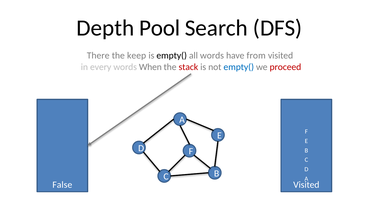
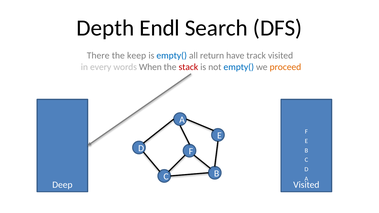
Pool: Pool -> Endl (160, 28)
empty( colour: black -> blue (172, 56)
all words: words -> return (212, 56)
from: from -> track (256, 56)
proceed colour: red -> orange (285, 67)
False: False -> Deep (62, 185)
